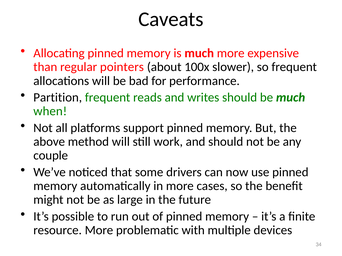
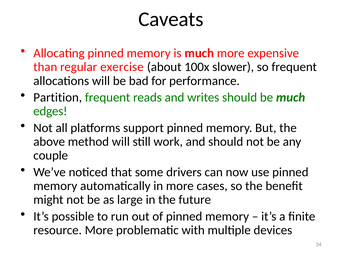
pointers: pointers -> exercise (122, 67)
when: when -> edges (50, 111)
